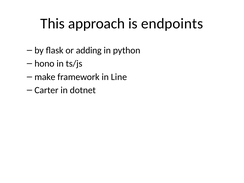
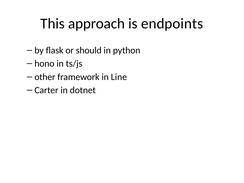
adding: adding -> should (89, 50)
make: make -> other (45, 77)
